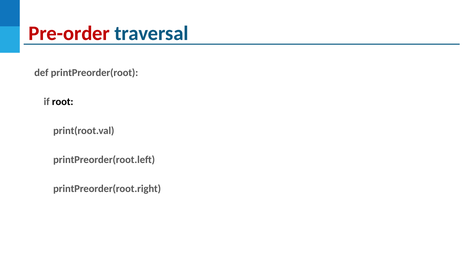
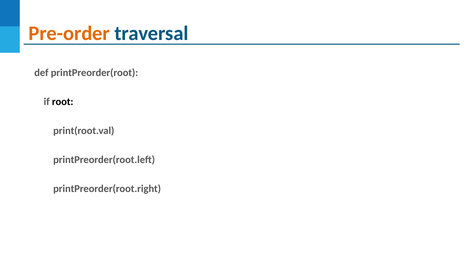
Pre-order colour: red -> orange (69, 33)
